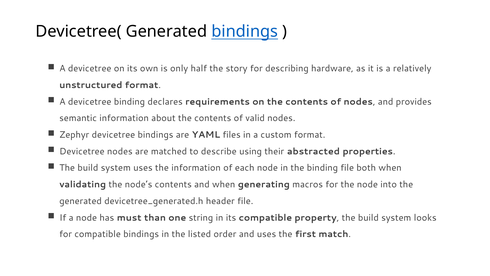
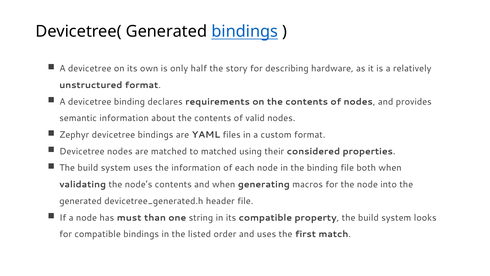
to describe: describe -> matched (219, 151)
abstracted: abstracted -> considered (313, 151)
